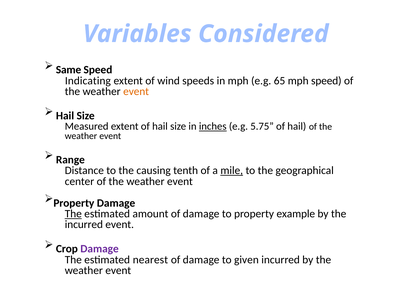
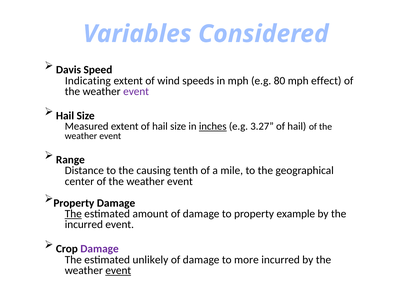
Same: Same -> Davis (68, 70)
65: 65 -> 80 (280, 81)
mph speed: speed -> effect (326, 81)
event colour: orange -> purple (136, 91)
5.75: 5.75 -> 3.27 (262, 126)
mile underline: present -> none (232, 170)
nearest: nearest -> unlikely (150, 260)
given: given -> more (246, 260)
event underline: none -> present (118, 270)
